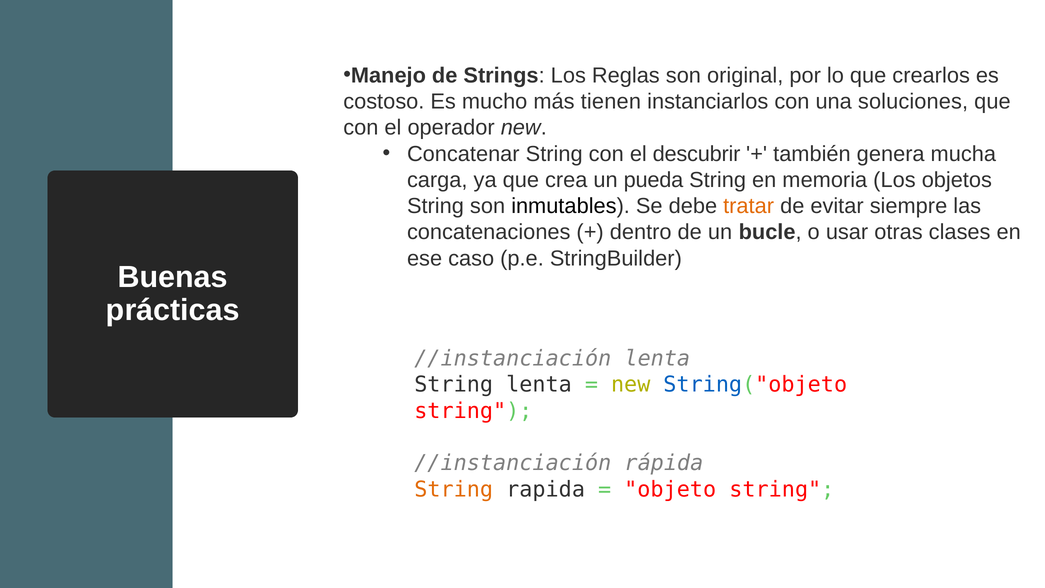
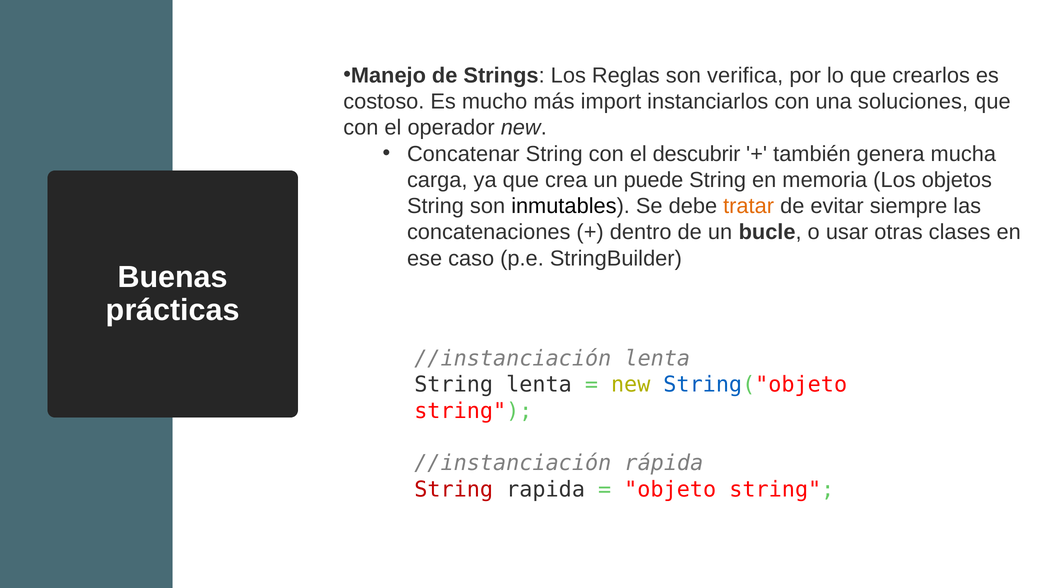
original: original -> verifica (745, 75)
tienen: tienen -> import (611, 102)
pueda: pueda -> puede (654, 180)
String colour: orange -> red (454, 489)
